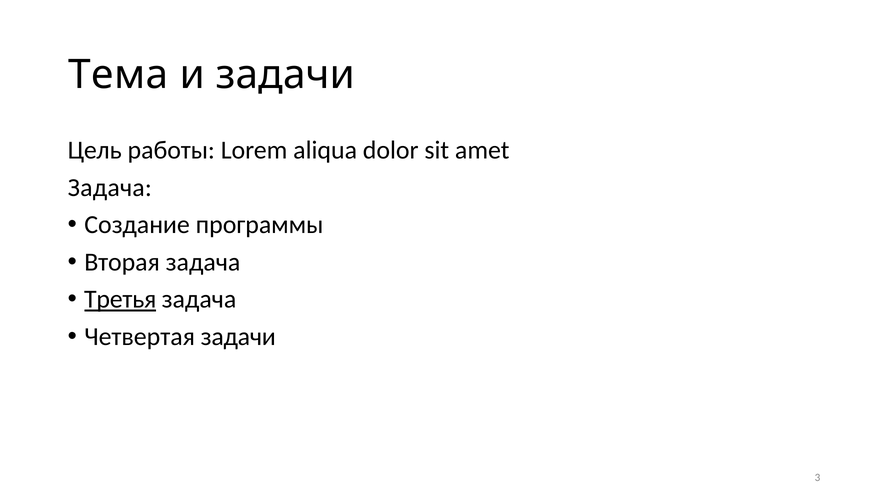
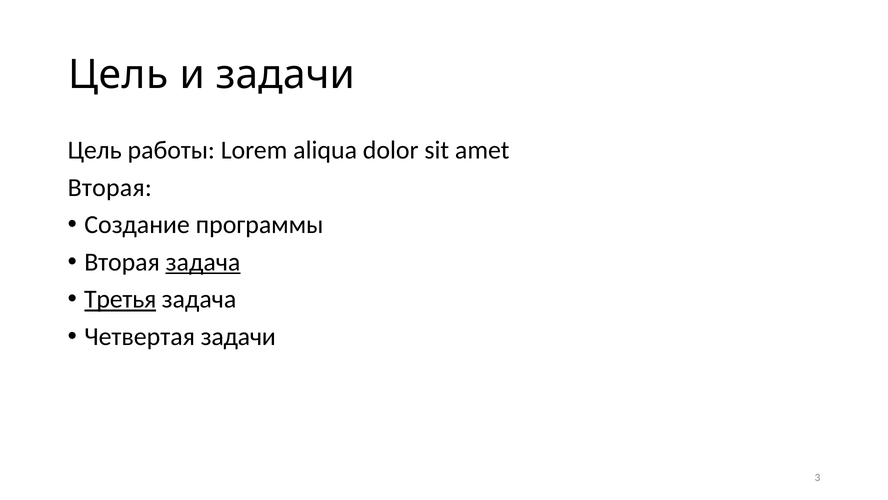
Тема: Тема -> Цель (118, 75)
Задача: Задача -> Вторая (110, 187)
задача underline: none -> present (203, 262)
